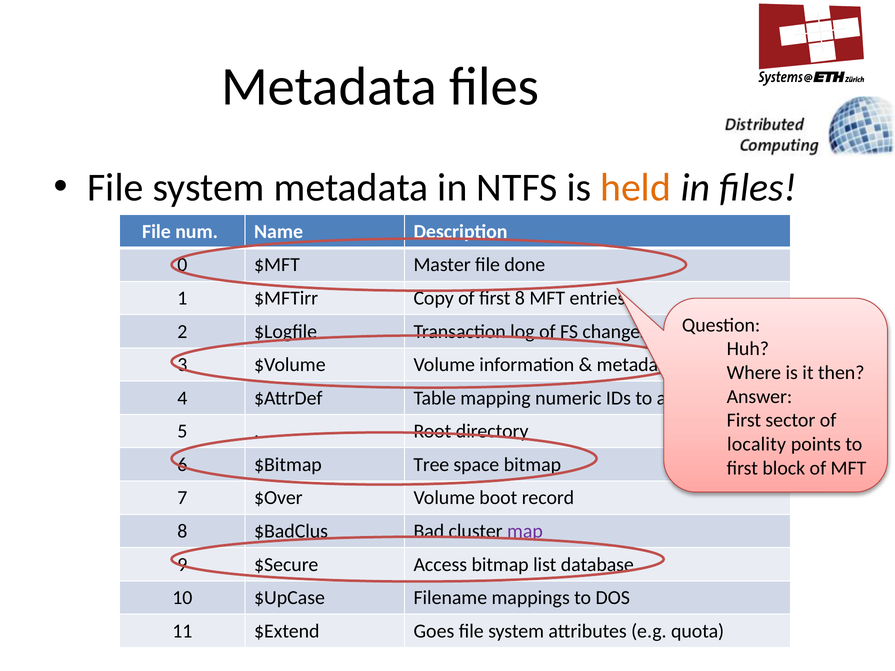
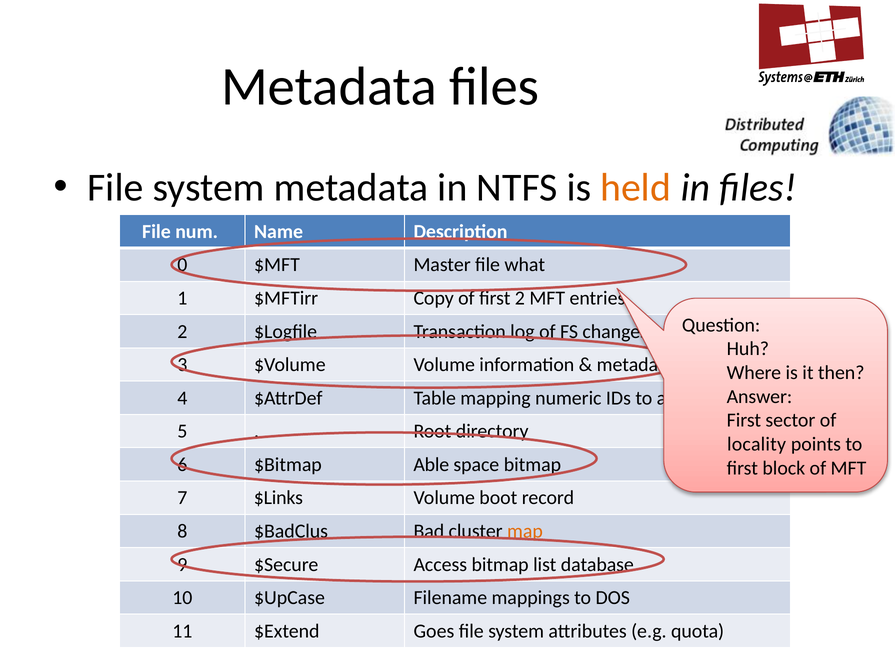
done: done -> what (525, 265)
first 8: 8 -> 2 (520, 298)
Tree: Tree -> Able (431, 465)
$Over: $Over -> $Links (278, 498)
map colour: purple -> orange (525, 531)
